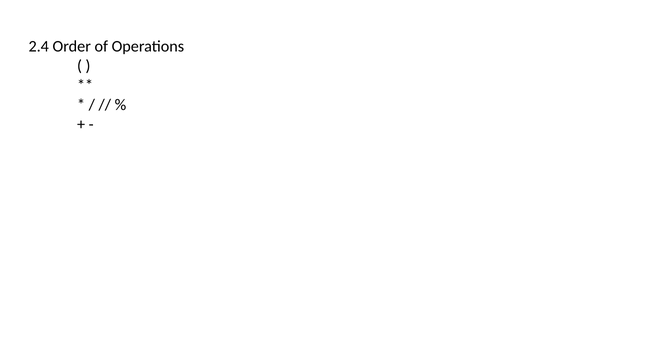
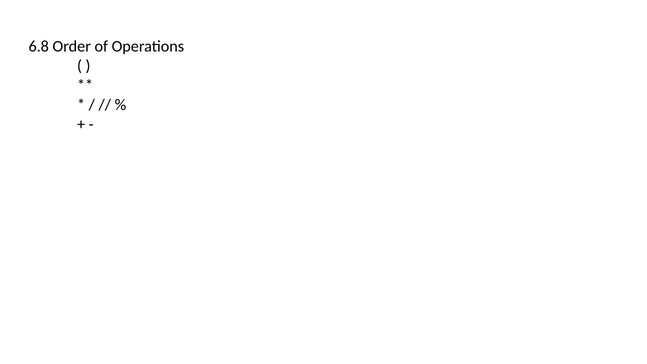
2.4: 2.4 -> 6.8 (39, 47)
